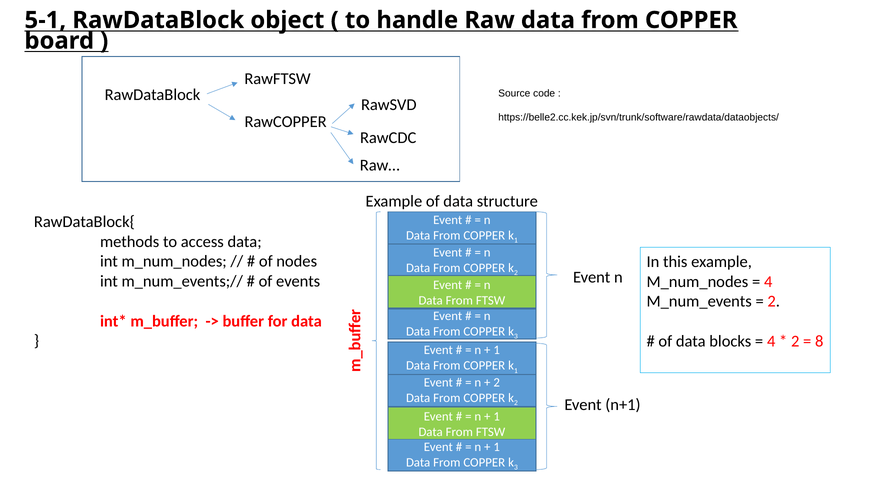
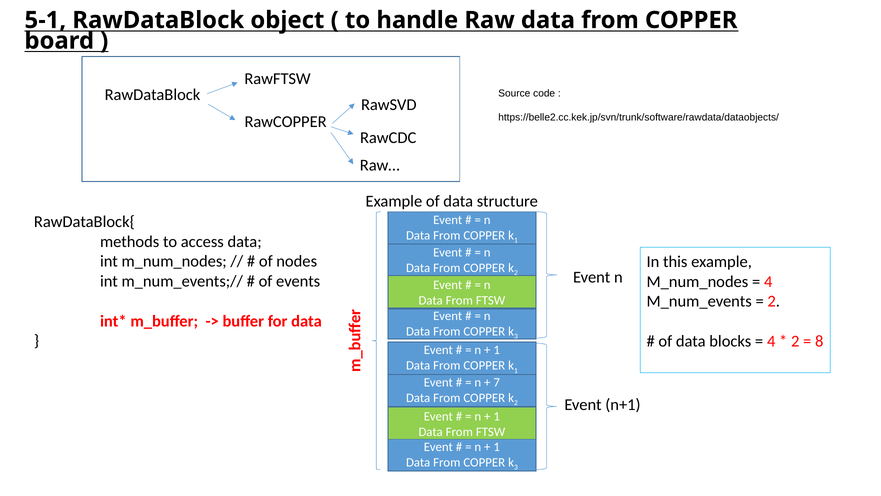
2: 2 -> 7 (497, 382)
